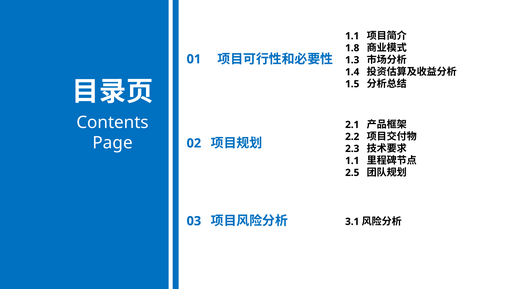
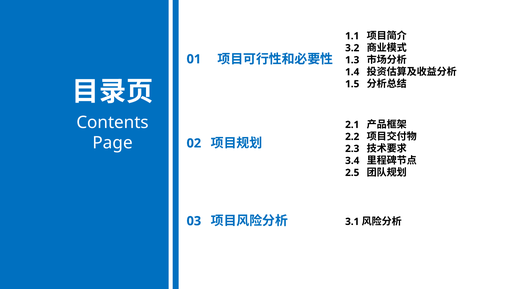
1.8: 1.8 -> 3.2 (352, 48)
1.1: 1.1 -> 3.4 (352, 160)
